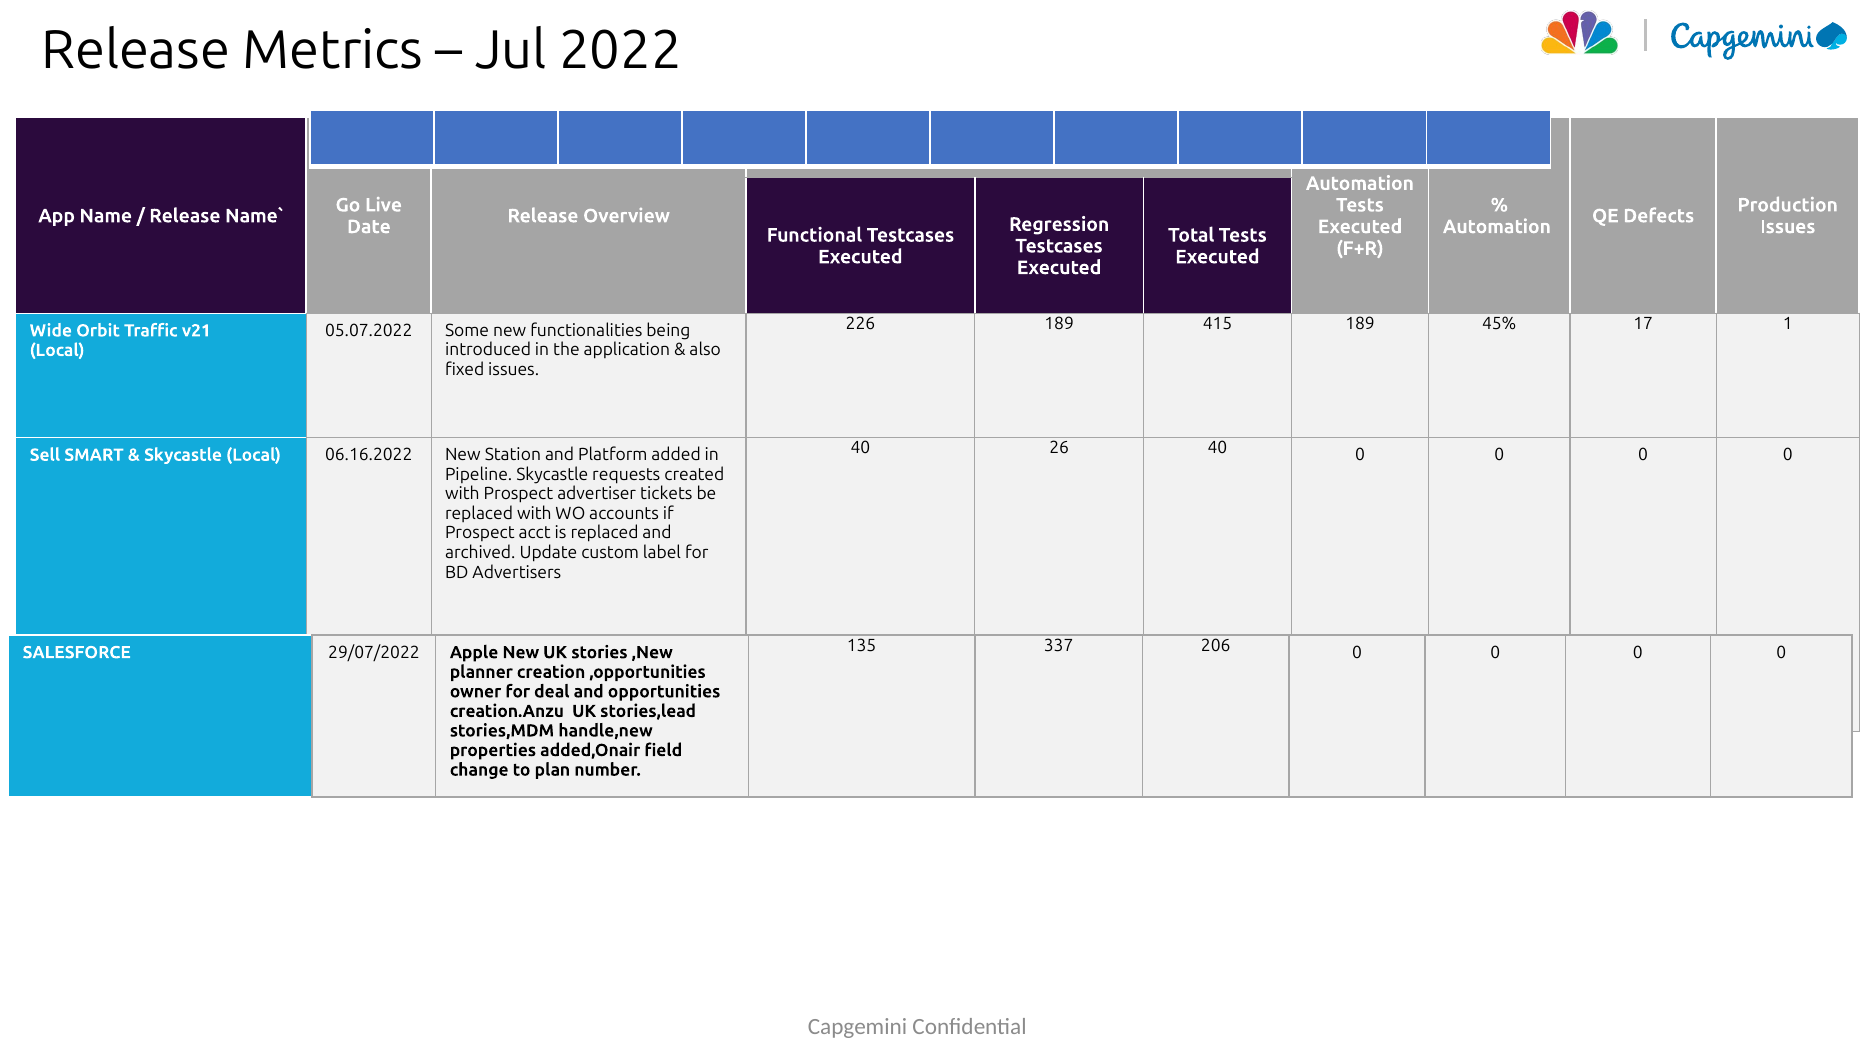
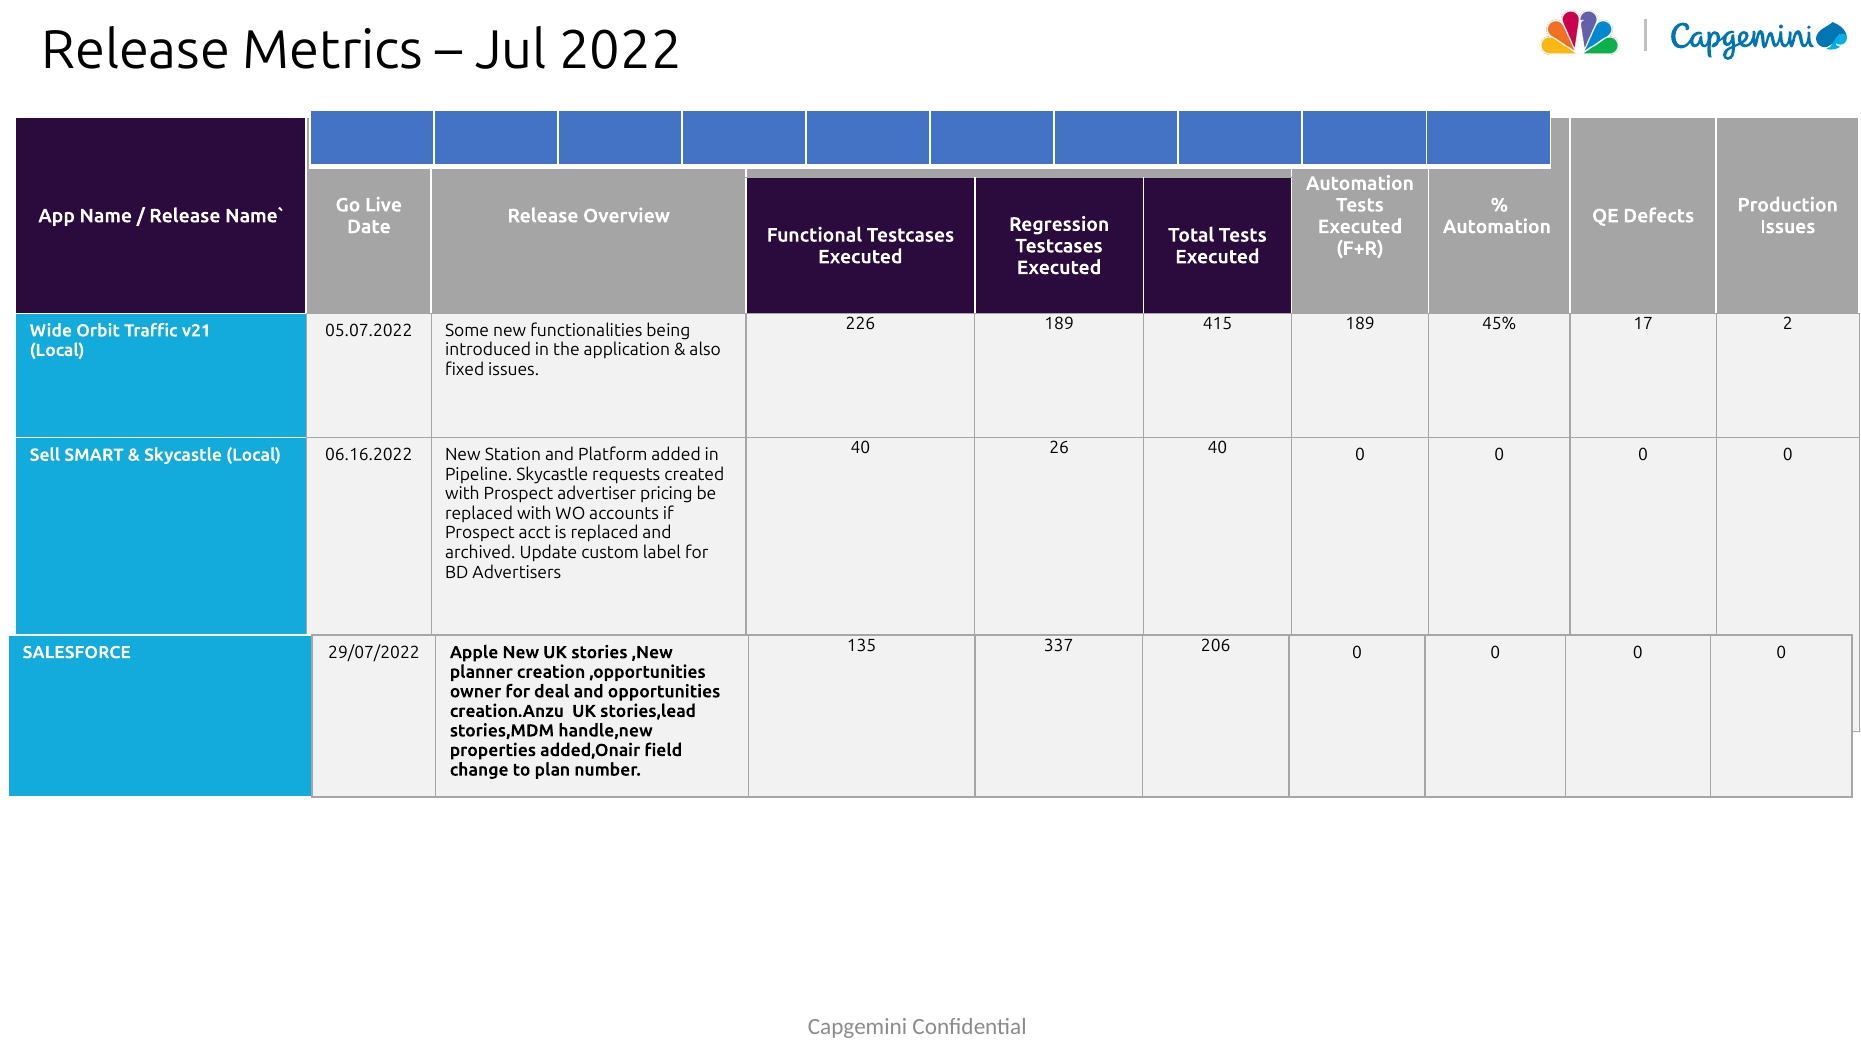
1: 1 -> 2 (1788, 324)
tickets: tickets -> pricing (666, 494)
